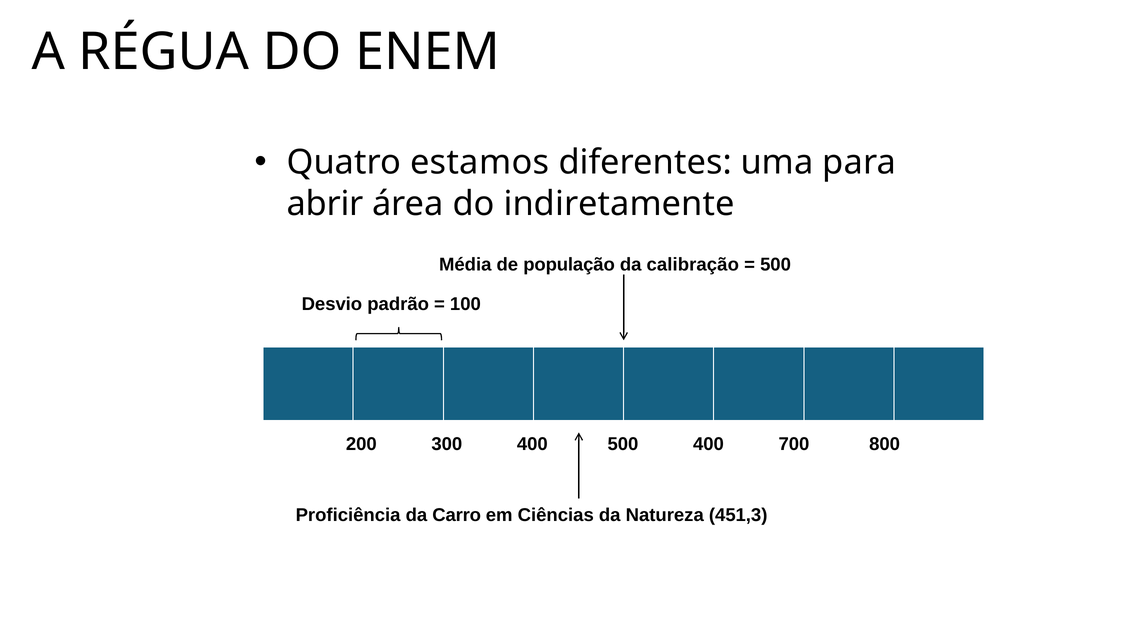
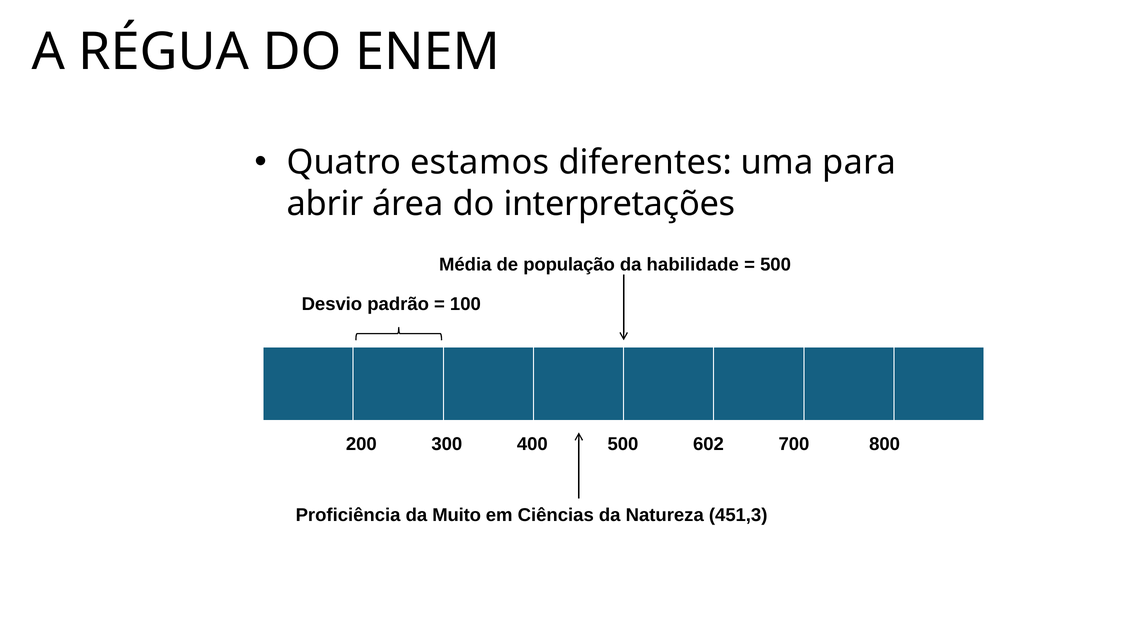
indiretamente: indiretamente -> interpretações (619, 204)
calibração: calibração -> habilidade (693, 265)
500 400: 400 -> 602 (708, 444)
Carro: Carro -> Muito (457, 515)
